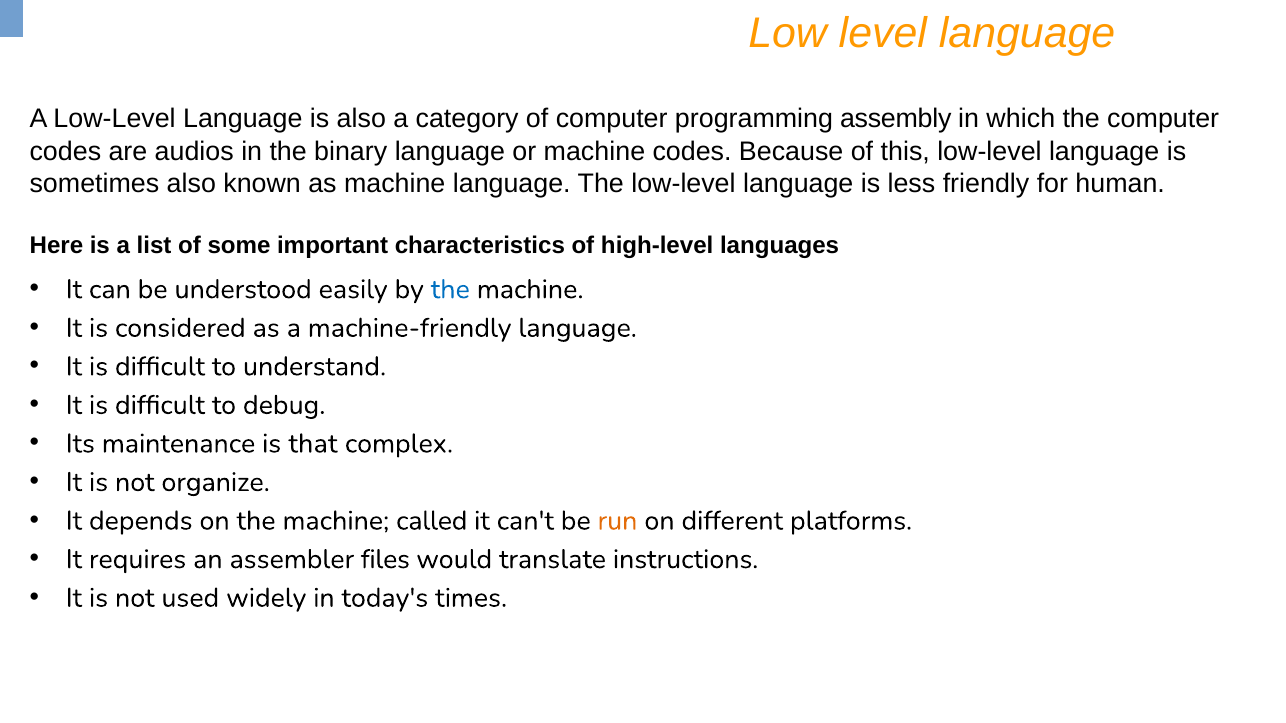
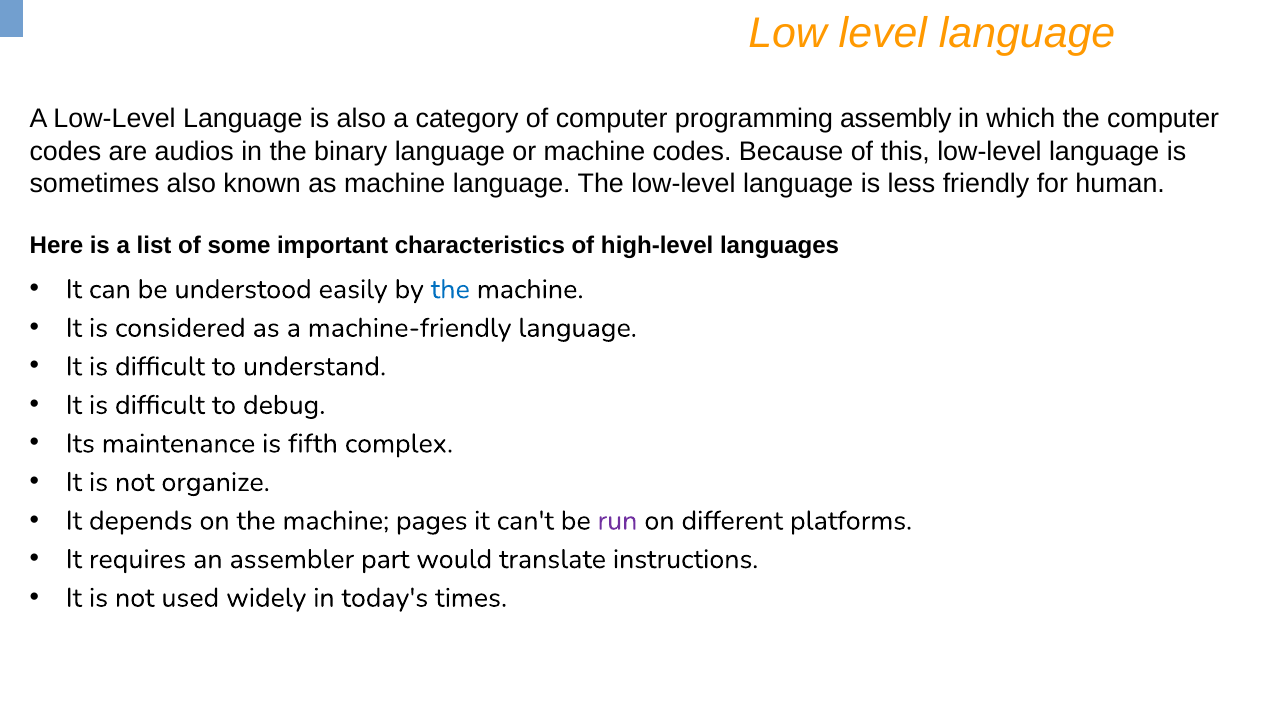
that: that -> fifth (313, 444)
called: called -> pages (432, 521)
run colour: orange -> purple (617, 521)
files: files -> part (385, 560)
